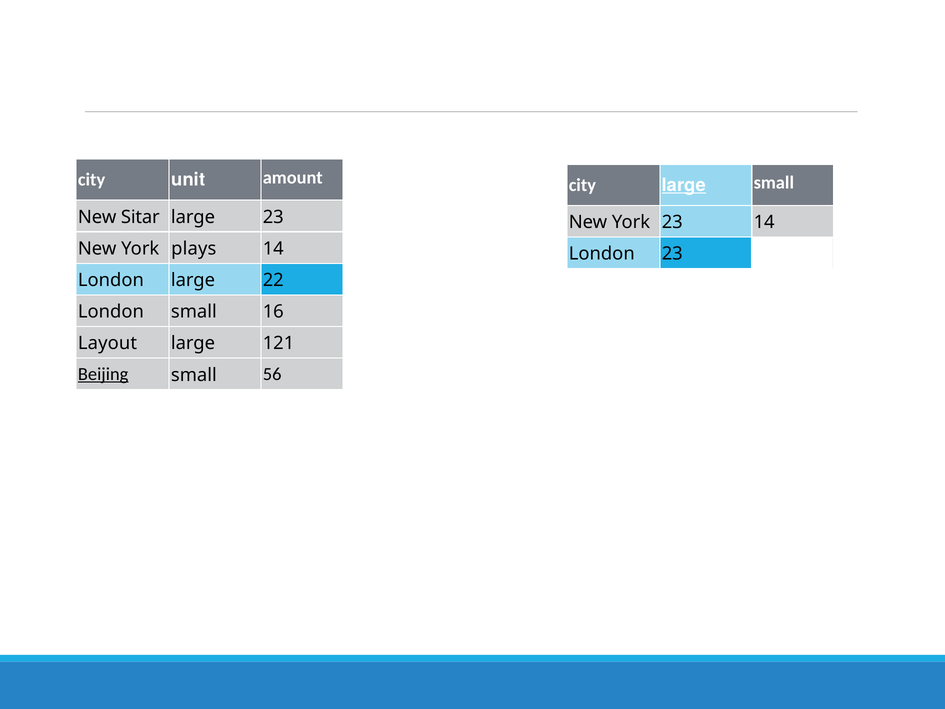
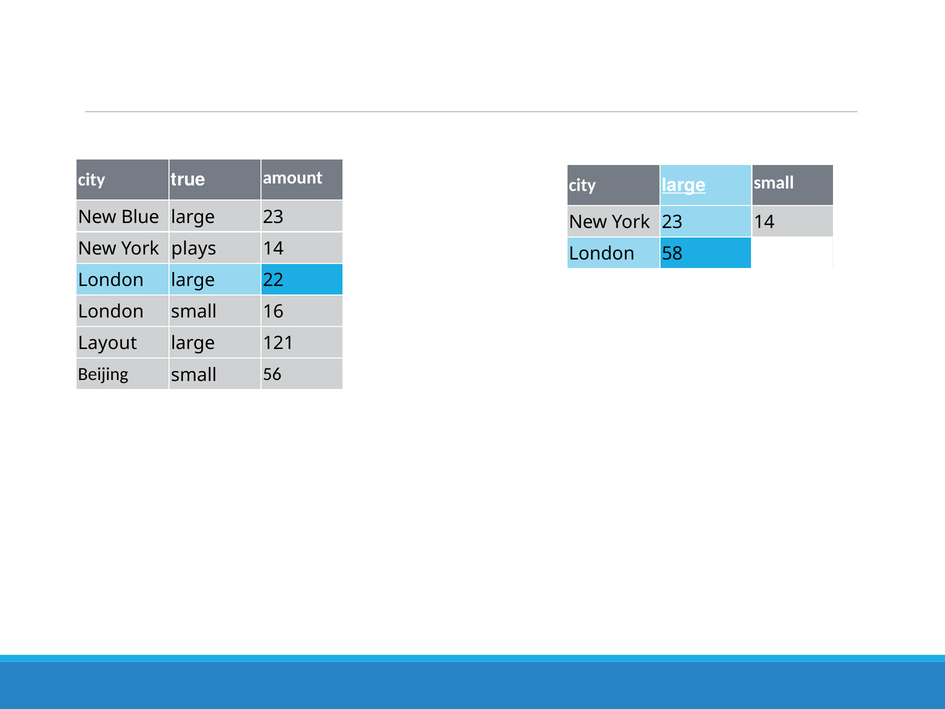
unit: unit -> true (188, 180)
Sitar: Sitar -> Blue (140, 217)
London 23: 23 -> 58 (672, 254)
Beijing underline: present -> none (103, 374)
